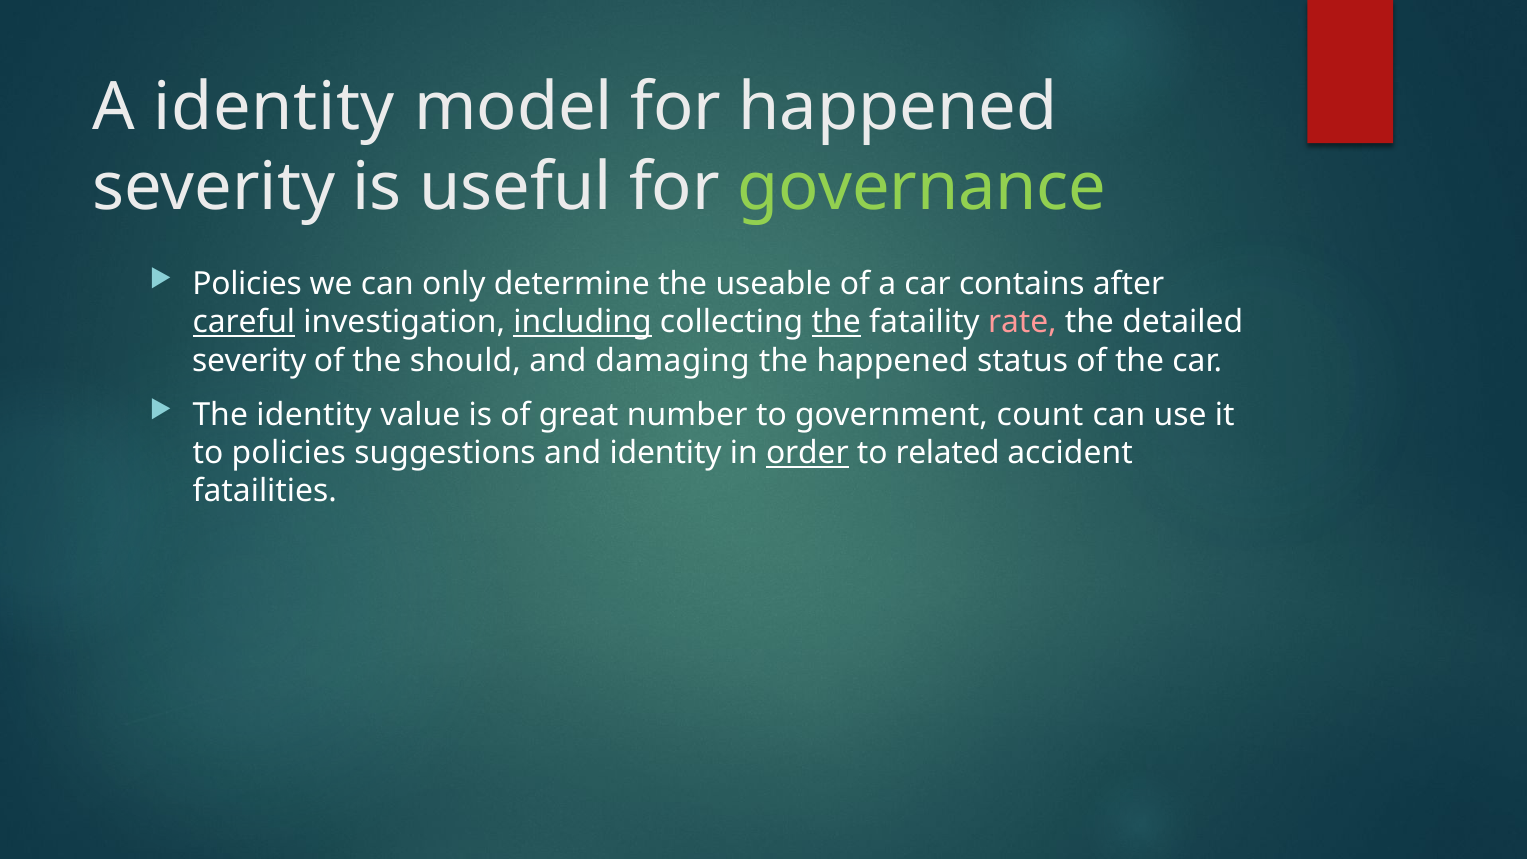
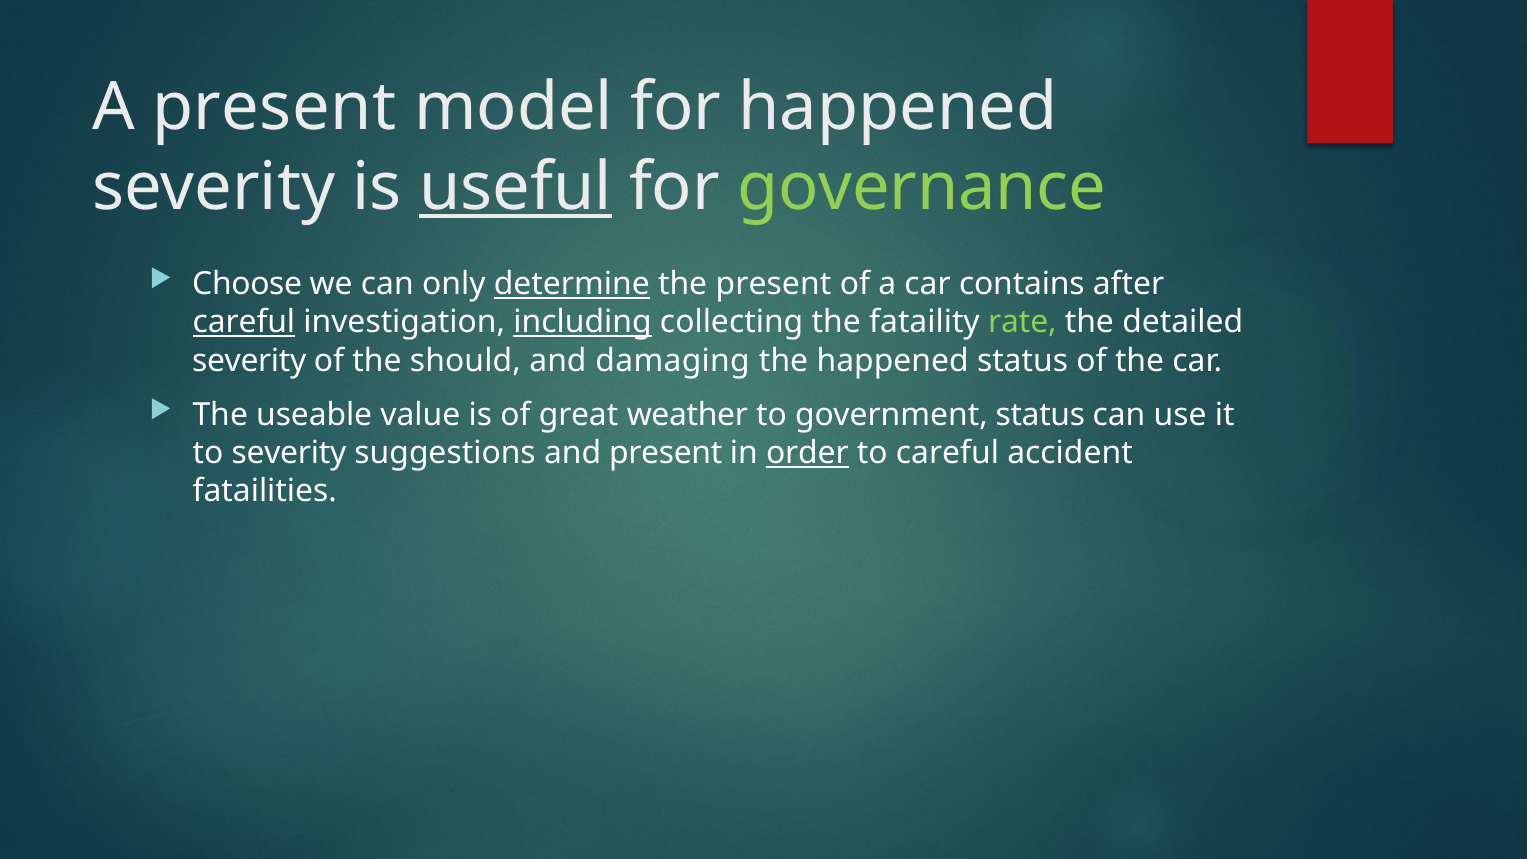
A identity: identity -> present (274, 107)
useful underline: none -> present (515, 187)
Policies: Policies -> Choose (247, 284)
determine underline: none -> present (572, 284)
the useable: useable -> present (773, 284)
the underline: present -> none (836, 322)
rate colour: pink -> light green (1022, 322)
The identity: identity -> useable (314, 415)
number: number -> weather (687, 415)
government count: count -> status (1040, 415)
to policies: policies -> severity (289, 453)
and identity: identity -> present (666, 453)
to related: related -> careful (948, 453)
